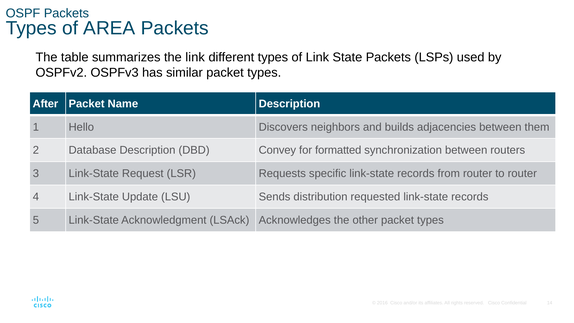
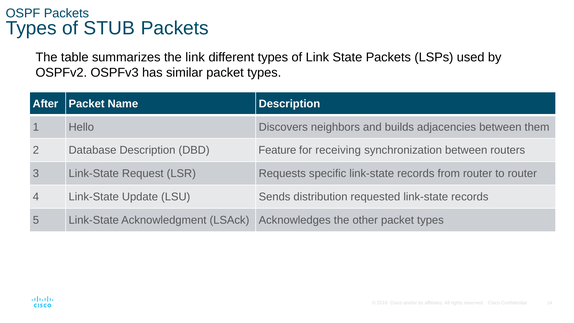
AREA: AREA -> STUB (109, 28)
Convey: Convey -> Feature (277, 150)
formatted: formatted -> receiving (338, 150)
